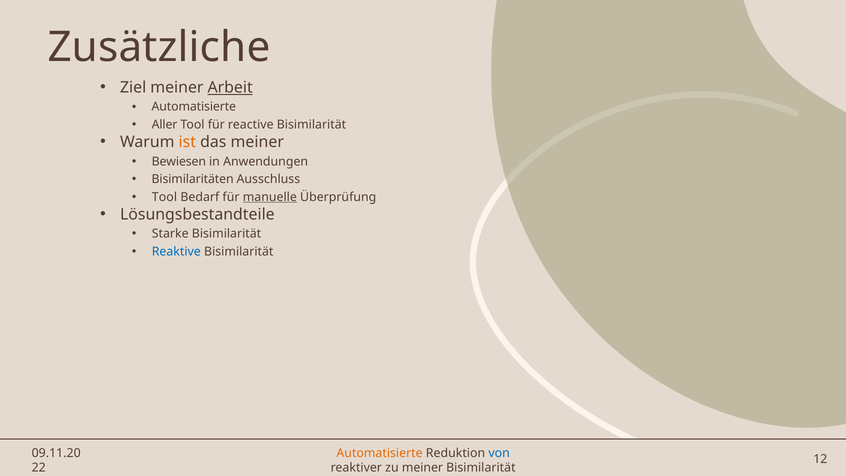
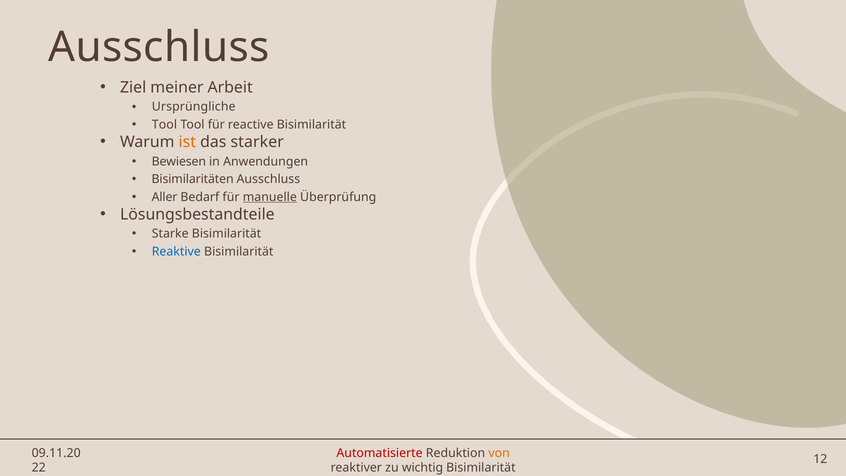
Zusätzliche: Zusätzliche -> Ausschluss (159, 47)
Arbeit underline: present -> none (230, 87)
Automatisierte: Automatisierte -> Ursprüngliche (194, 107)
Aller: Aller -> Tool (164, 125)
das meiner: meiner -> starker (257, 142)
Tool: Tool -> Aller (165, 197)
Automatisierte colour: orange -> red (380, 453)
von colour: blue -> orange (499, 453)
zu meiner: meiner -> wichtig (422, 468)
